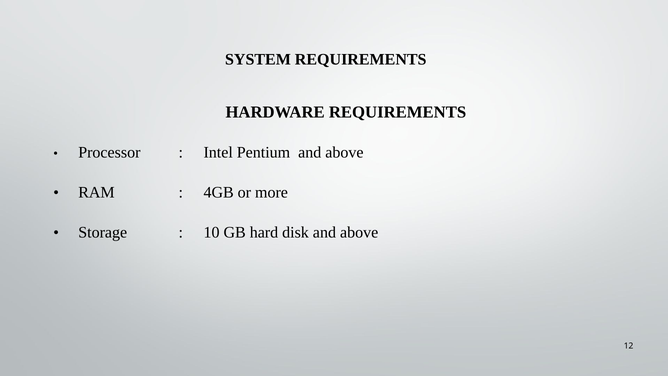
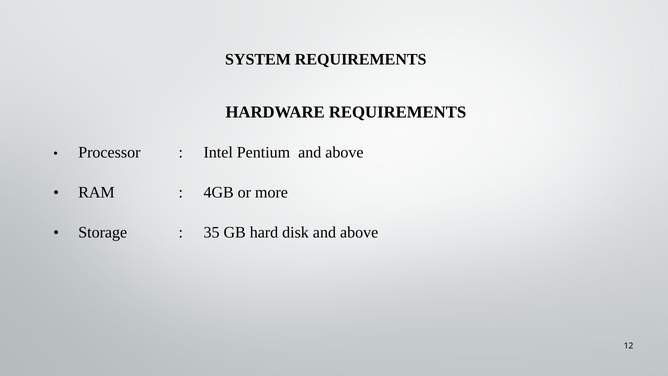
10: 10 -> 35 (212, 232)
